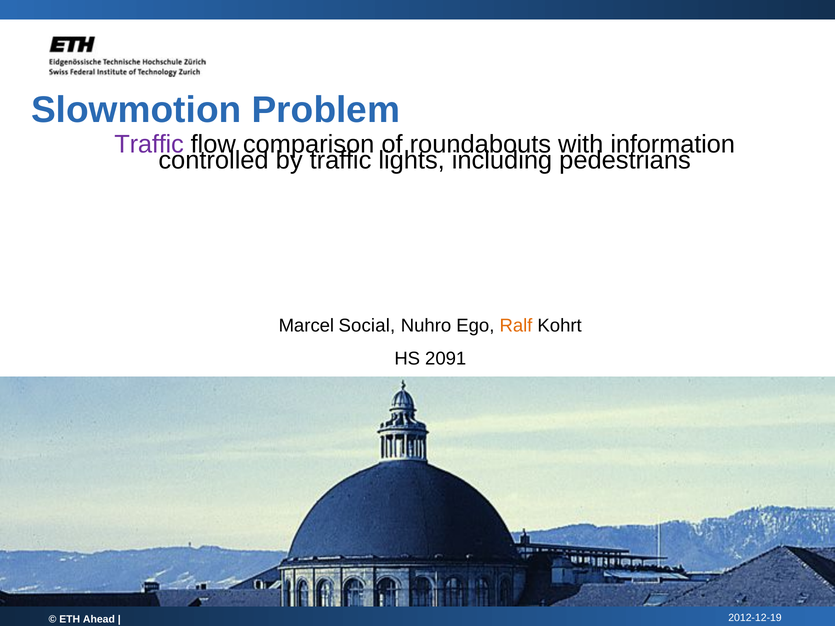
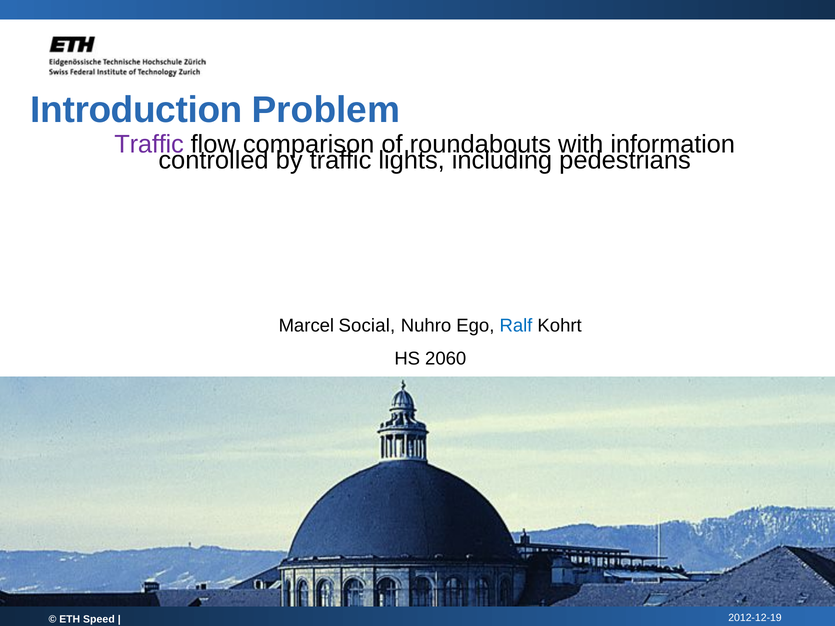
Slowmotion: Slowmotion -> Introduction (136, 110)
Ralf colour: orange -> blue (516, 326)
2091: 2091 -> 2060 (446, 359)
Ahead: Ahead -> Speed (99, 619)
